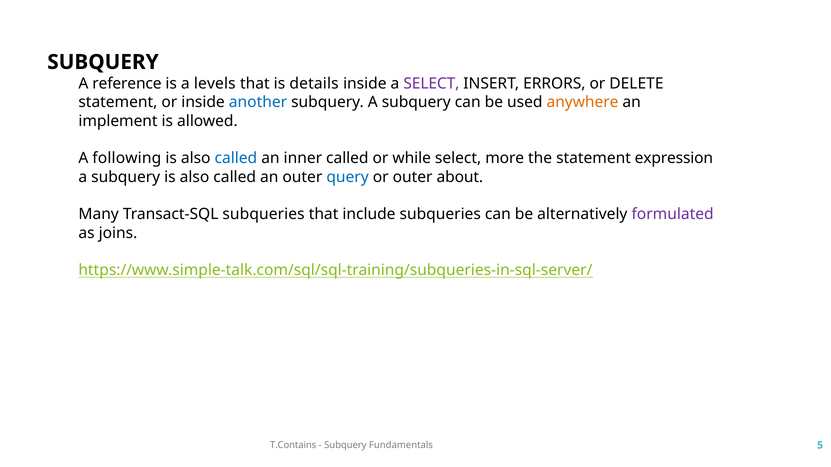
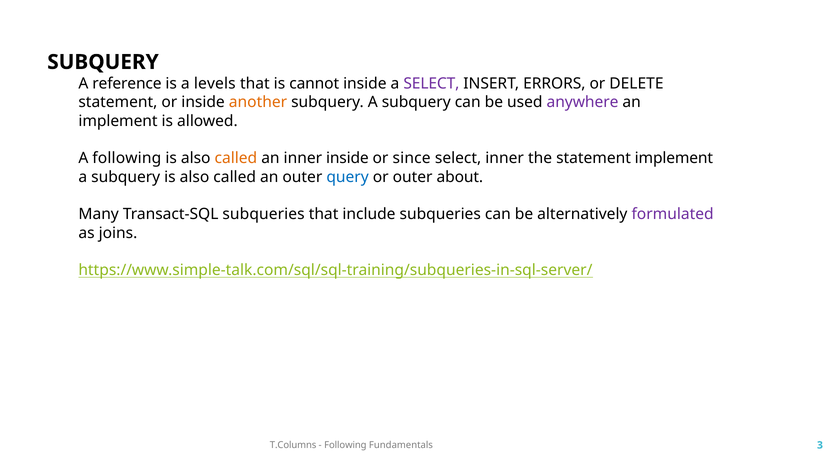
details: details -> cannot (314, 84)
another colour: blue -> orange (258, 102)
anywhere colour: orange -> purple (583, 102)
called colour: blue -> orange (236, 158)
inner called: called -> inside (347, 158)
while: while -> since (412, 158)
select more: more -> inner (505, 158)
statement expression: expression -> implement (674, 158)
T.Contains: T.Contains -> T.Columns (293, 446)
Subquery: Subquery -> Following (345, 446)
5: 5 -> 3 (820, 446)
